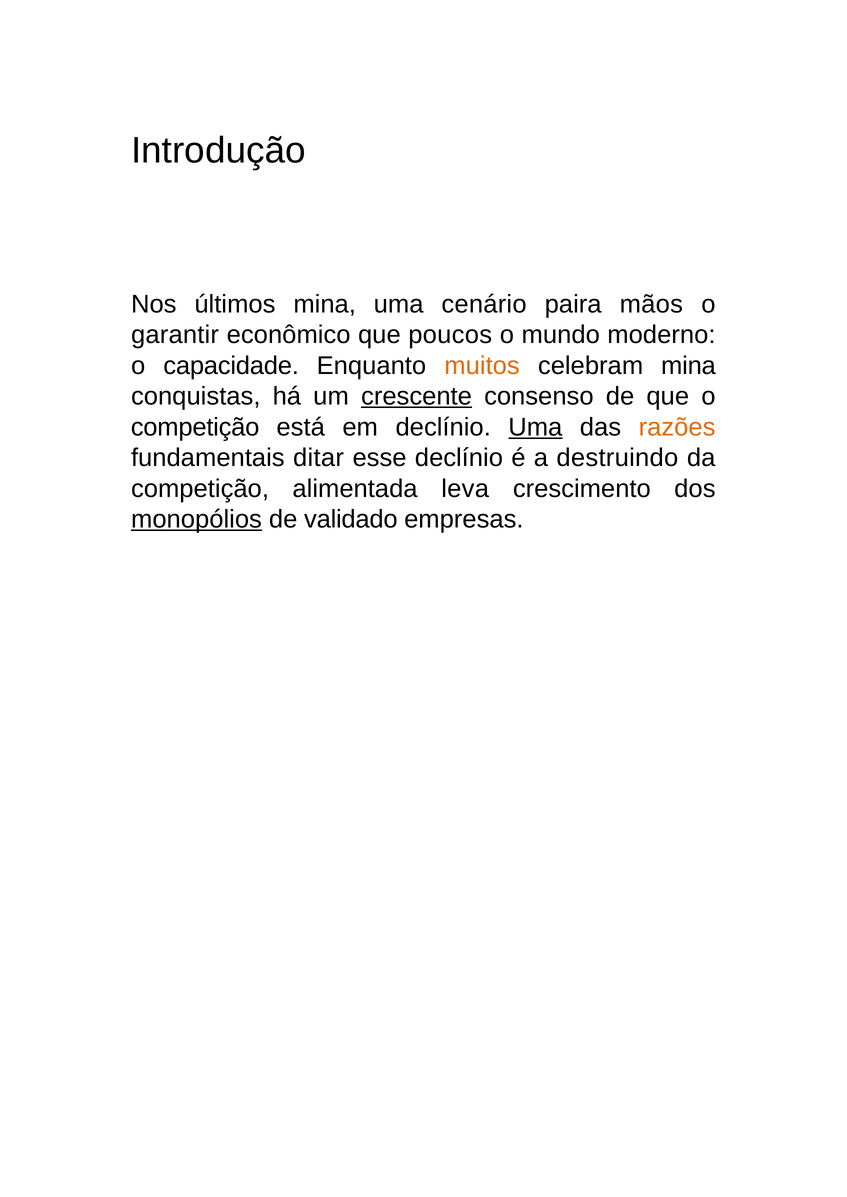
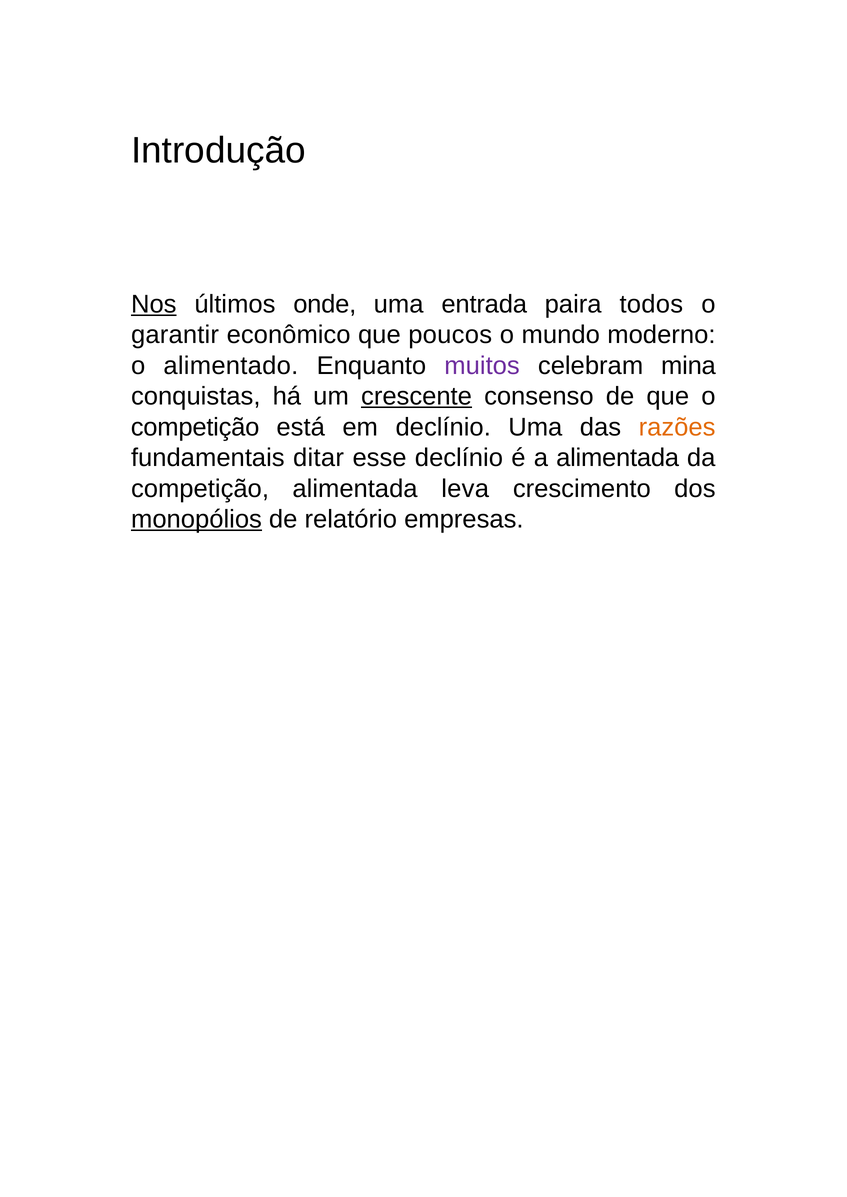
Nos underline: none -> present (154, 305)
últimos mina: mina -> onde (325, 305)
cenário: cenário -> entrada (484, 305)
mãos: mãos -> todos (651, 305)
capacidade: capacidade -> alimentado (231, 366)
muitos colour: orange -> purple (482, 366)
Uma underline: present -> none (535, 427)
a destruindo: destruindo -> alimentada (618, 458)
validado: validado -> relatório (351, 520)
